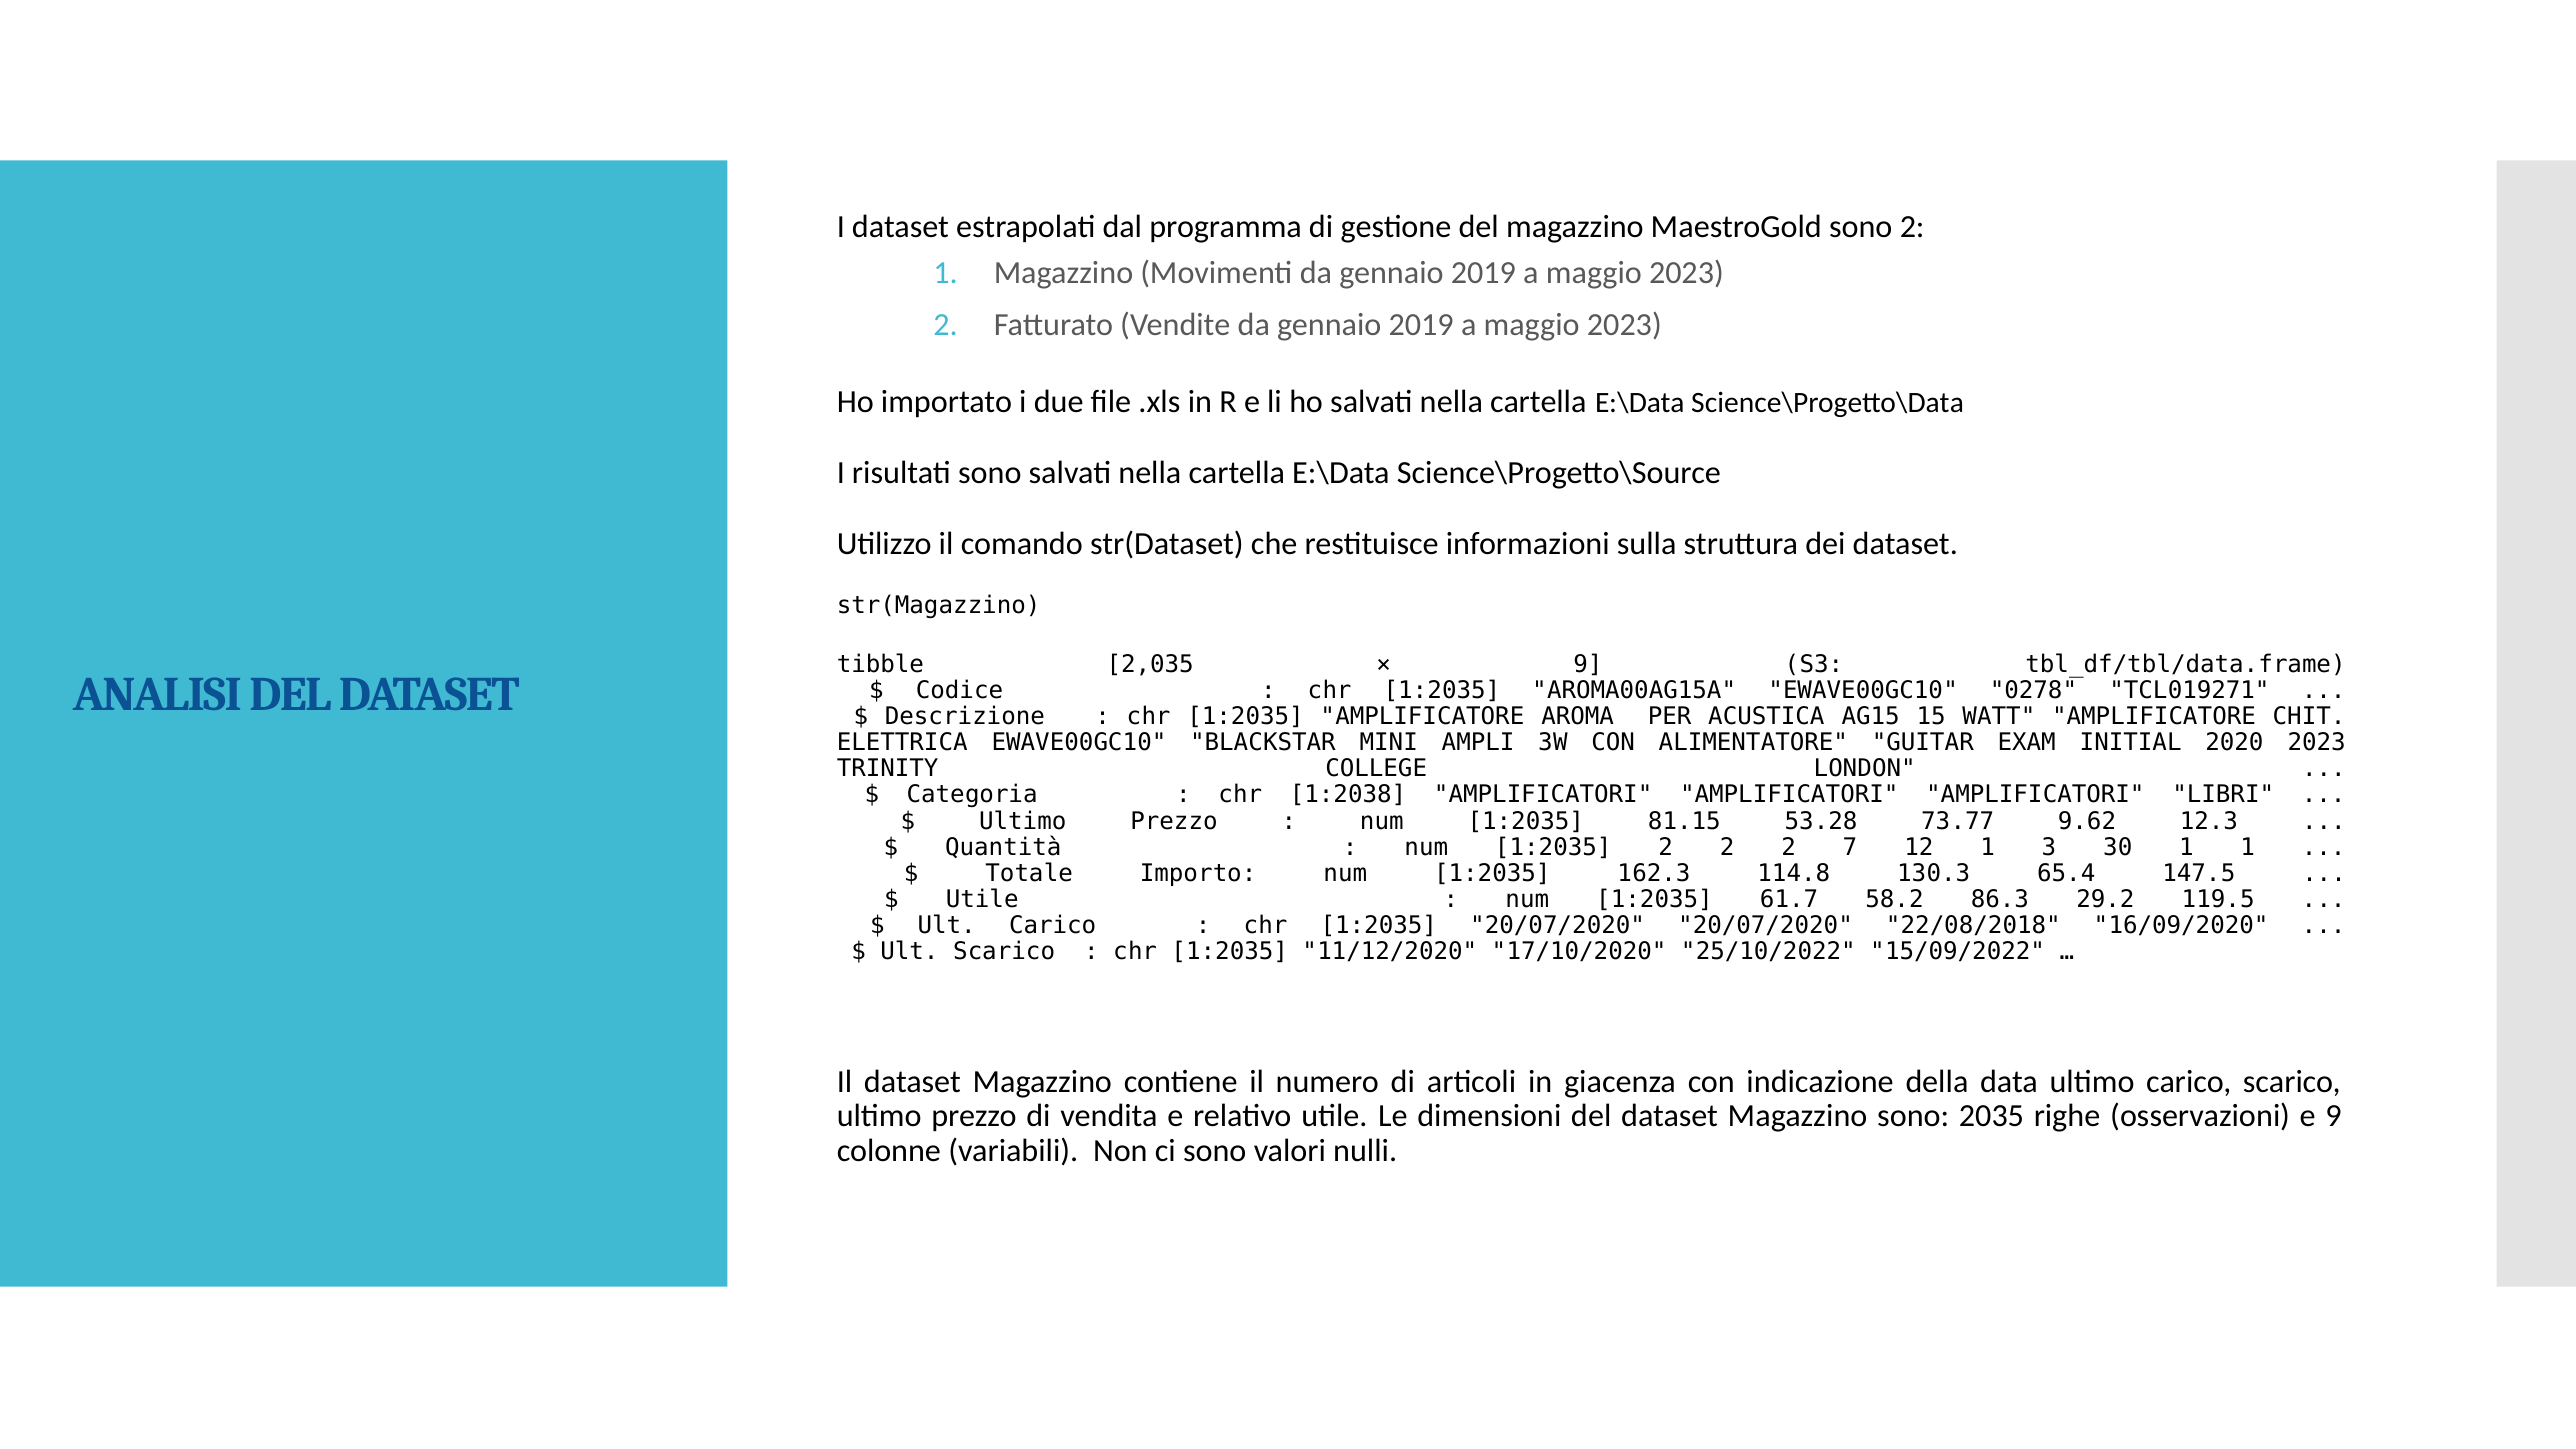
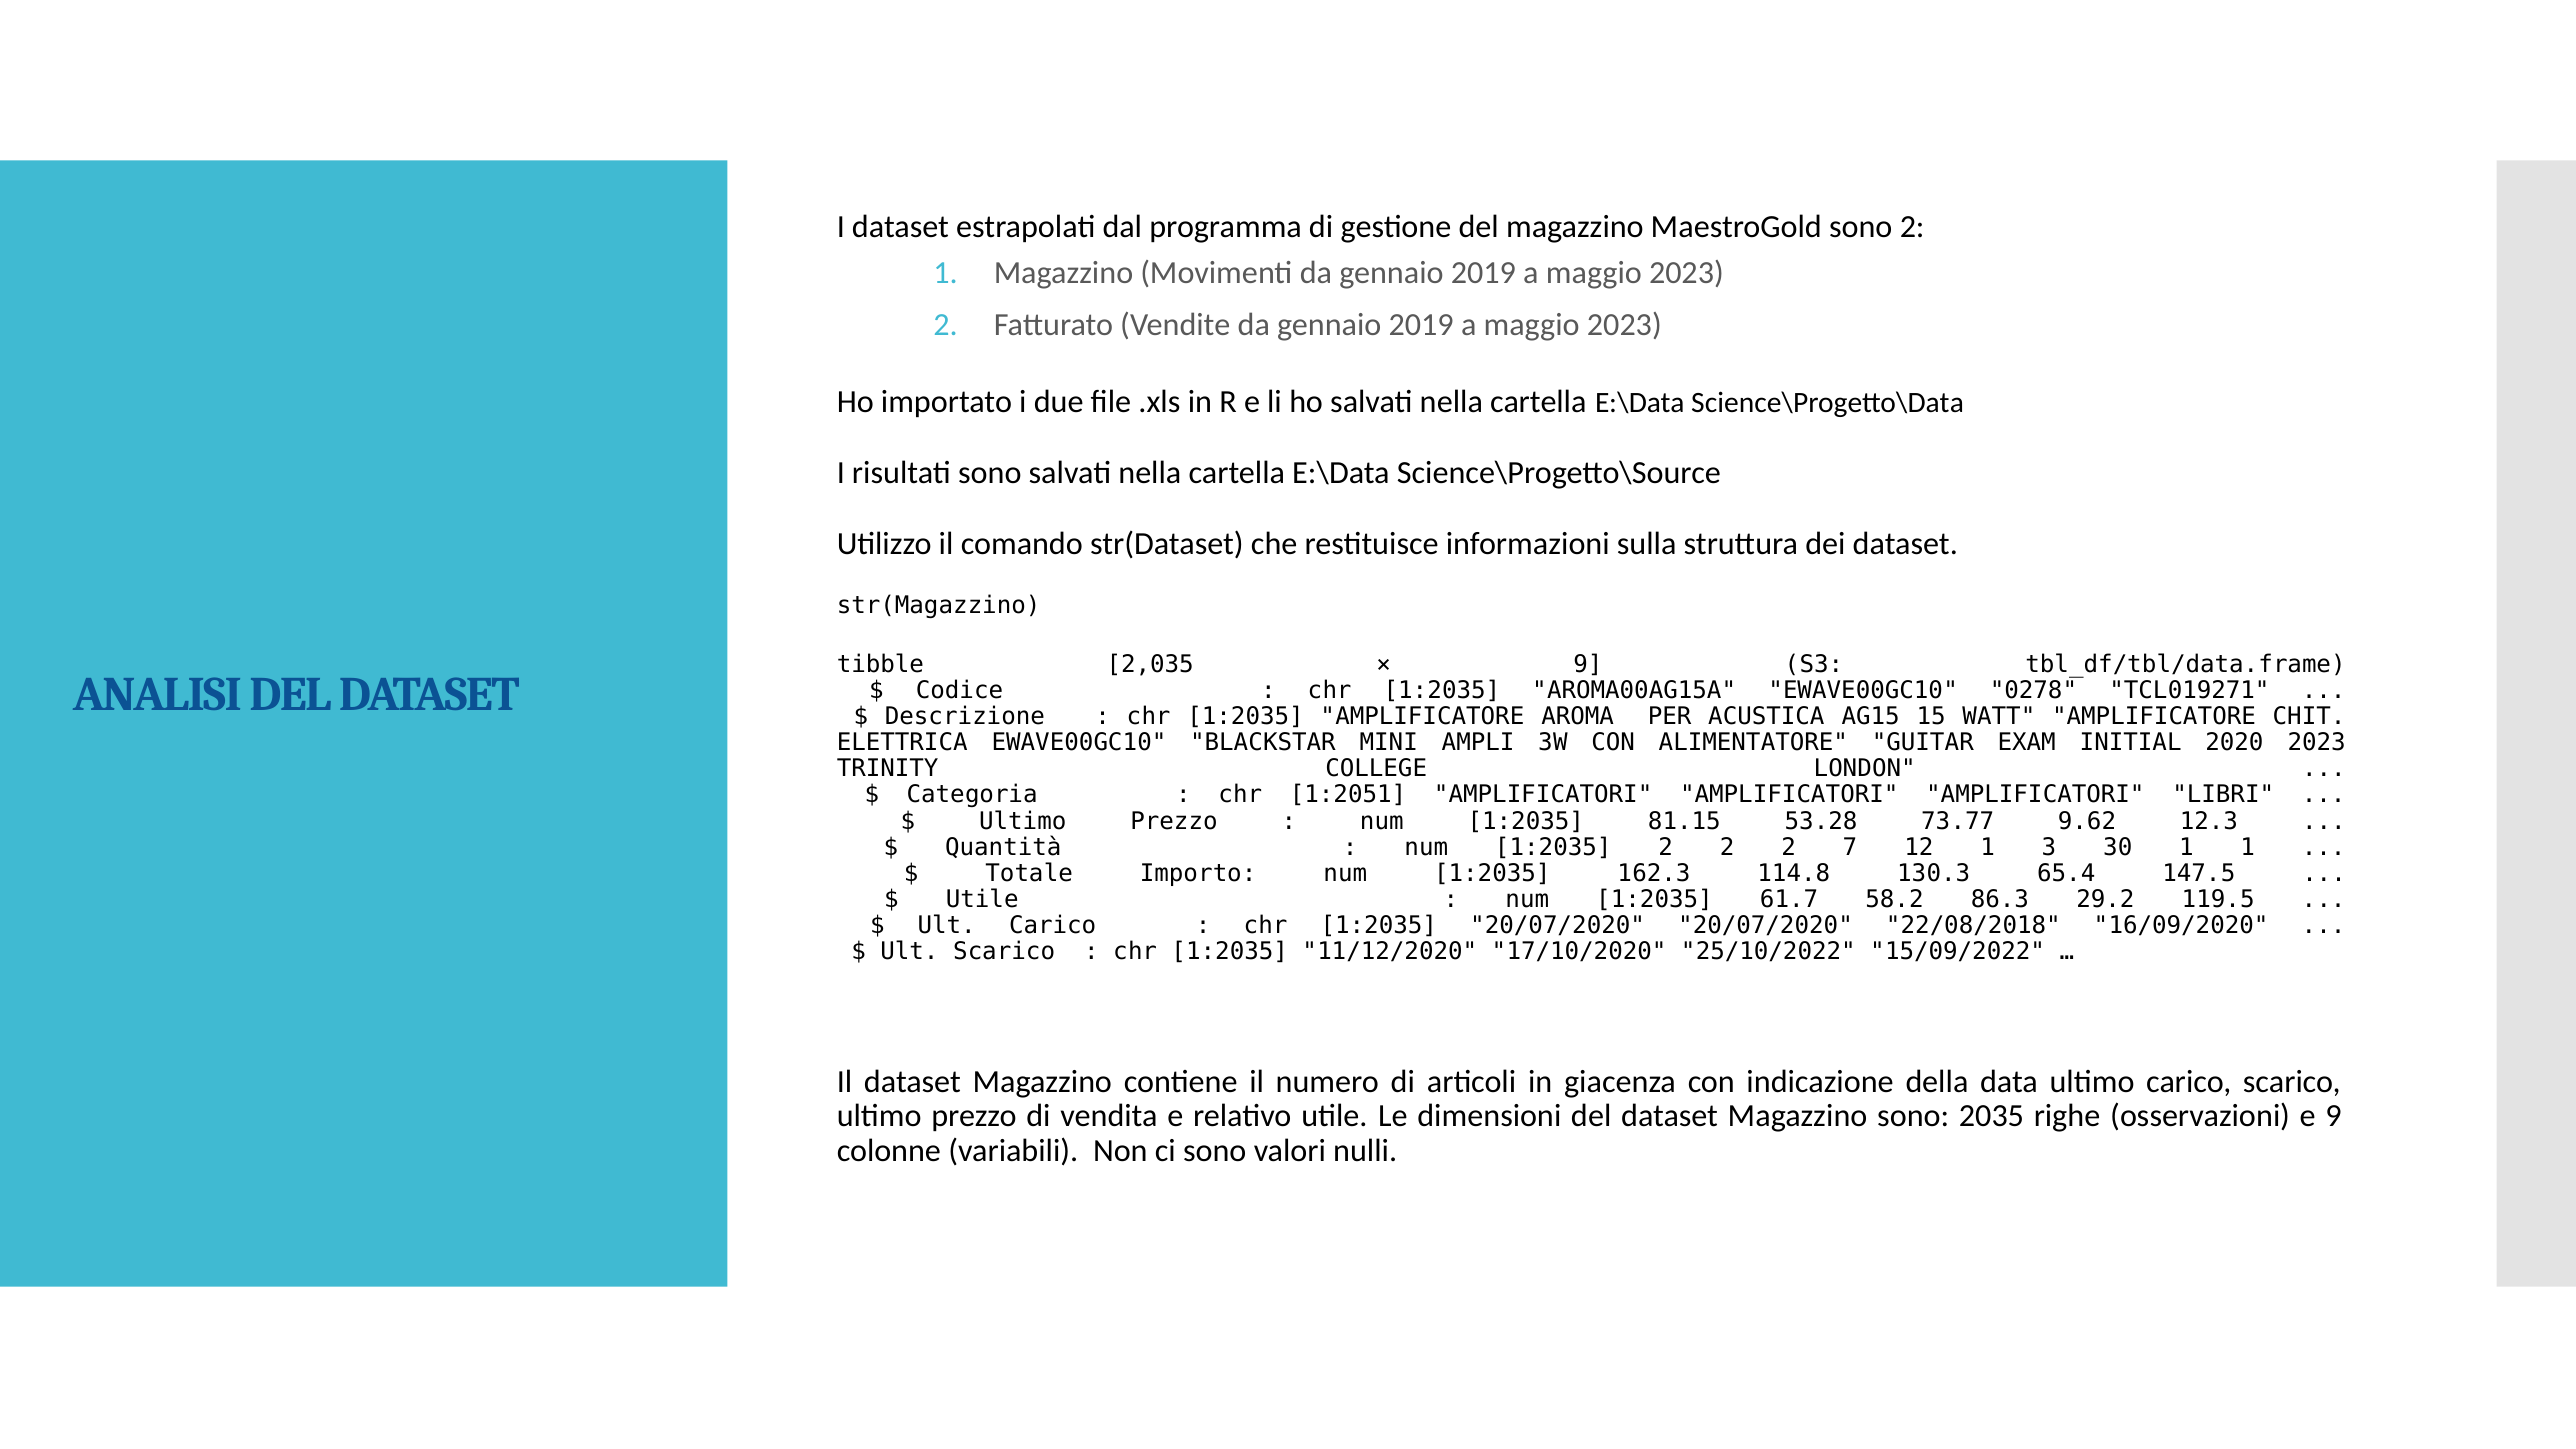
1:2038: 1:2038 -> 1:2051 (1348, 795)
